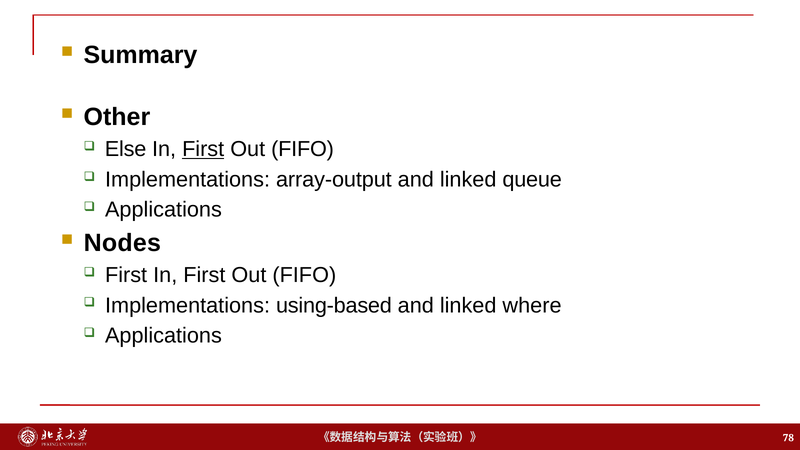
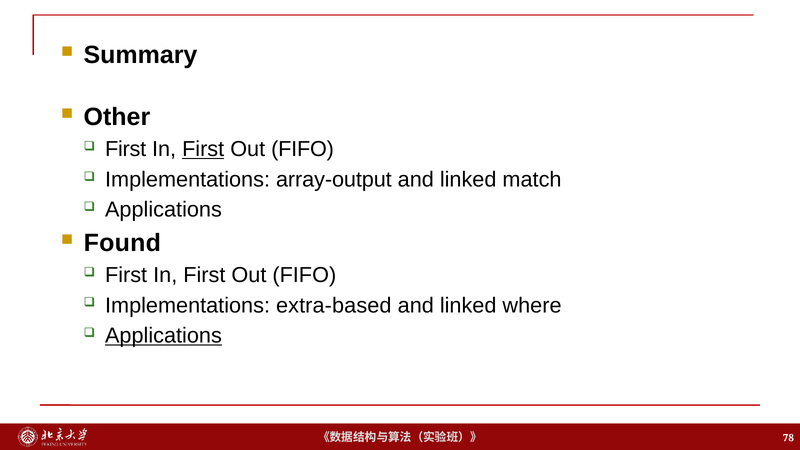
Else: Else -> First (126, 149)
queue: queue -> match (532, 179)
Nodes: Nodes -> Found (122, 243)
using-based: using-based -> extra-based (334, 305)
Applications underline: none -> present (163, 336)
